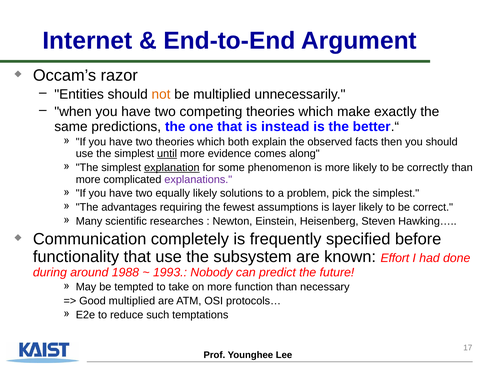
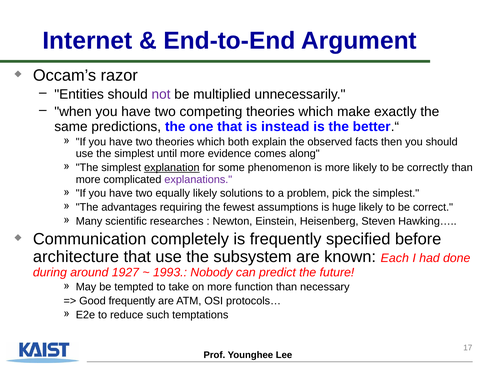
not colour: orange -> purple (161, 94)
until underline: present -> none (167, 154)
layer: layer -> huge (344, 207)
functionality: functionality -> architecture (76, 257)
Effort: Effort -> Each (395, 258)
1988: 1988 -> 1927 (125, 272)
Good multiplied: multiplied -> frequently (132, 301)
